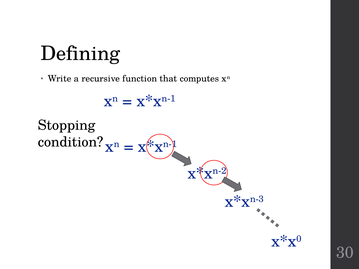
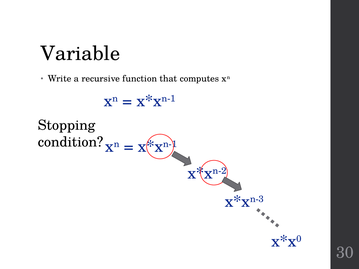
Defining: Defining -> Variable (80, 54)
